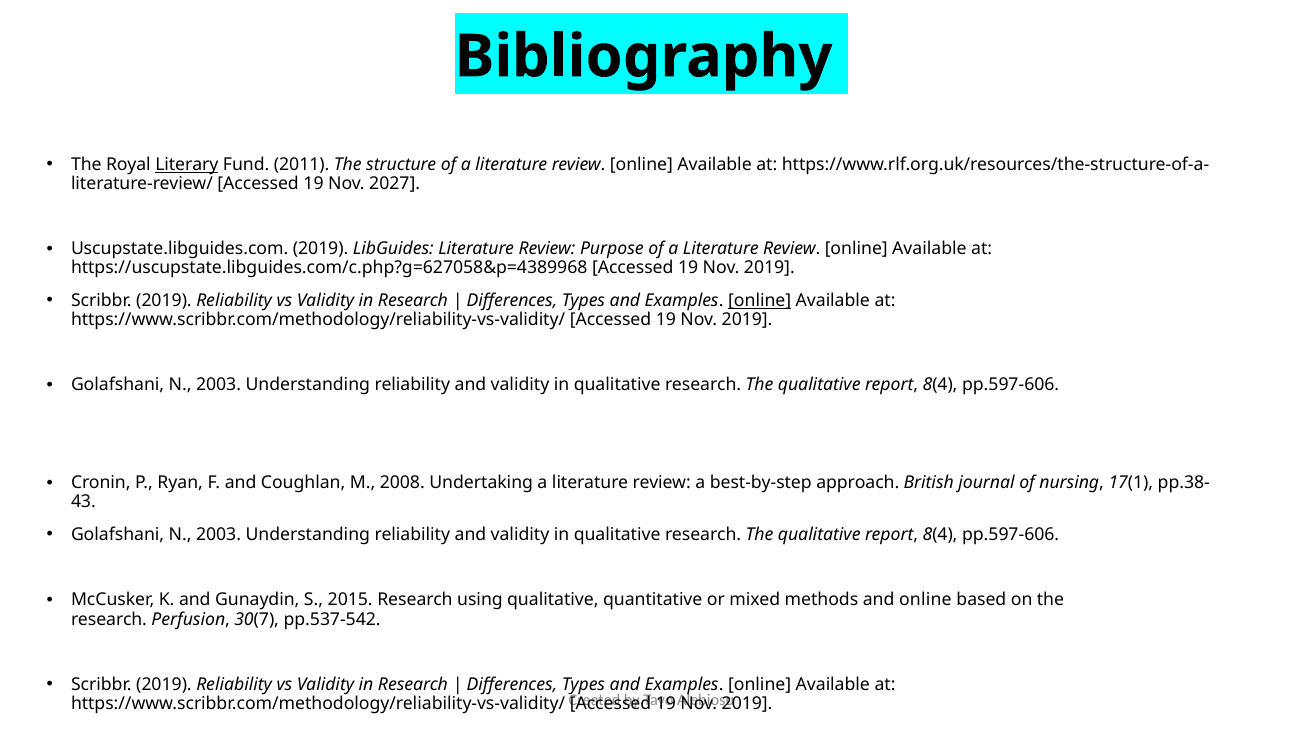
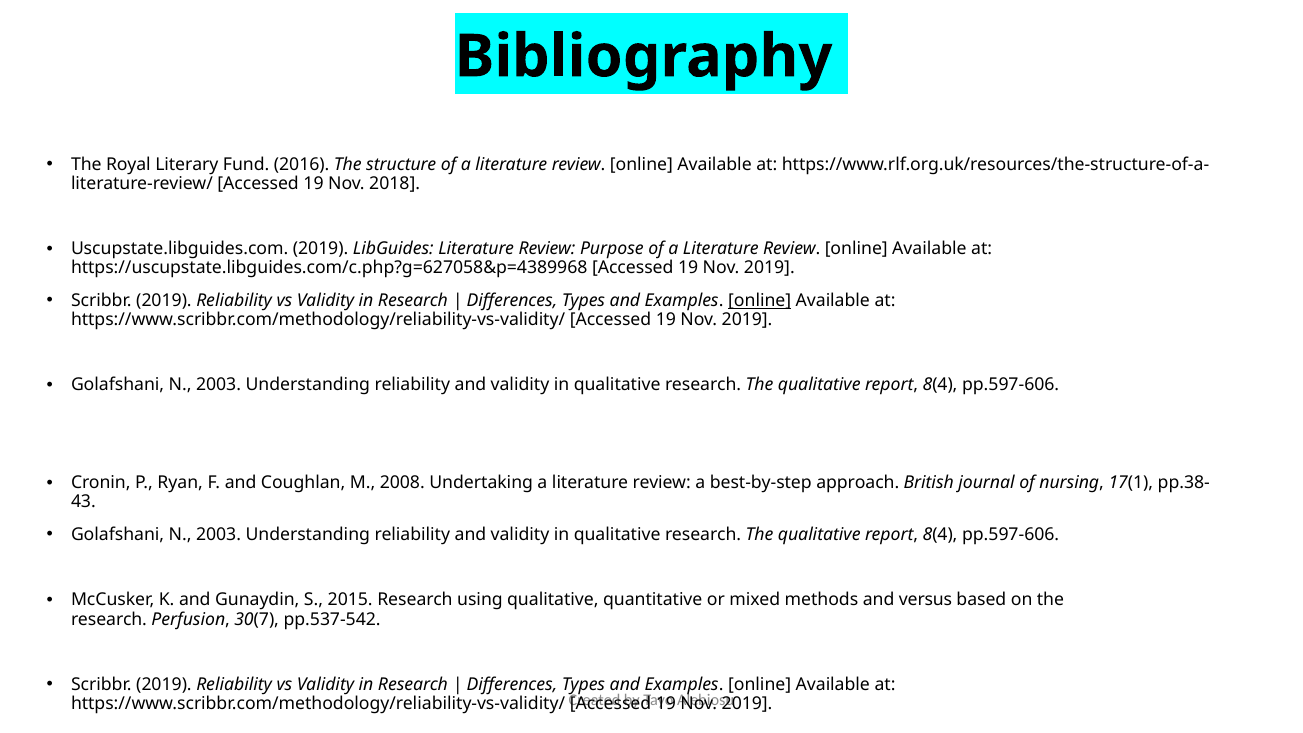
Literary underline: present -> none (187, 165)
2011: 2011 -> 2016 (302, 165)
2027: 2027 -> 2018 (395, 184)
and online: online -> versus (926, 600)
